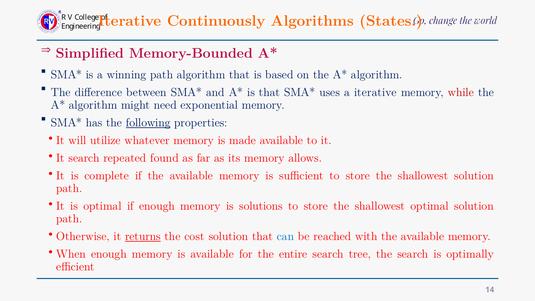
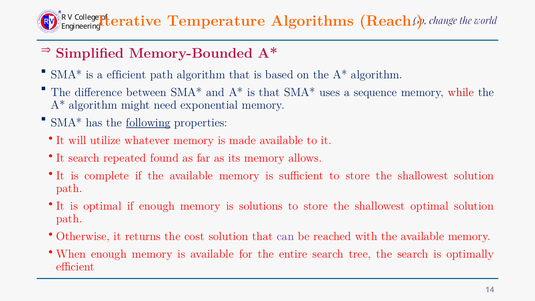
Continuously: Continuously -> Temperature (216, 21)
States: States -> Reach (391, 21)
a winning: winning -> efficient (127, 75)
a iterative: iterative -> sequence (375, 92)
returns underline: present -> none (143, 236)
can colour: blue -> purple (285, 236)
